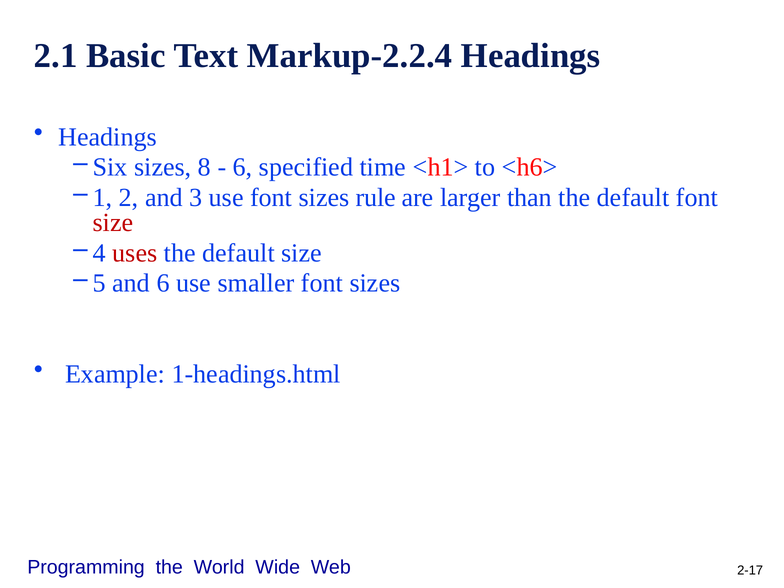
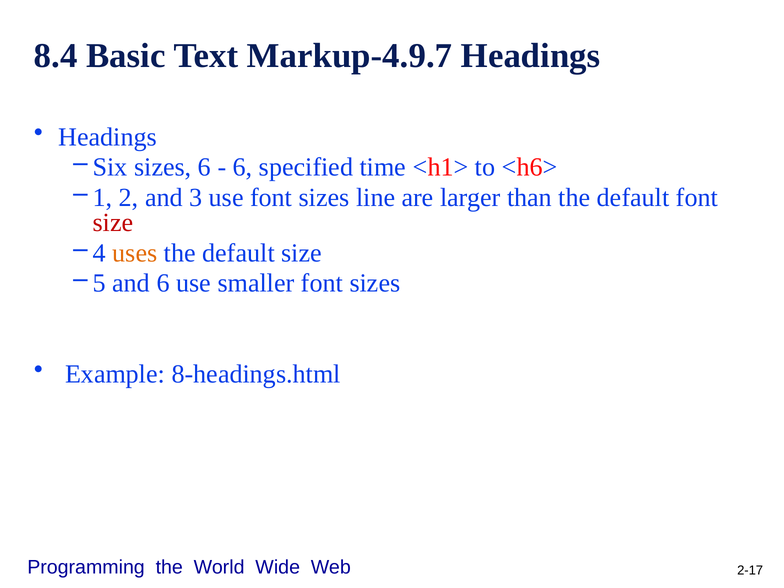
2.1: 2.1 -> 8.4 (56, 56)
Markup-2.2.4: Markup-2.2.4 -> Markup-4.9.7 (350, 56)
sizes 8: 8 -> 6 (204, 167)
rule: rule -> line (376, 197)
uses colour: red -> orange (135, 253)
1-headings.html: 1-headings.html -> 8-headings.html (256, 374)
